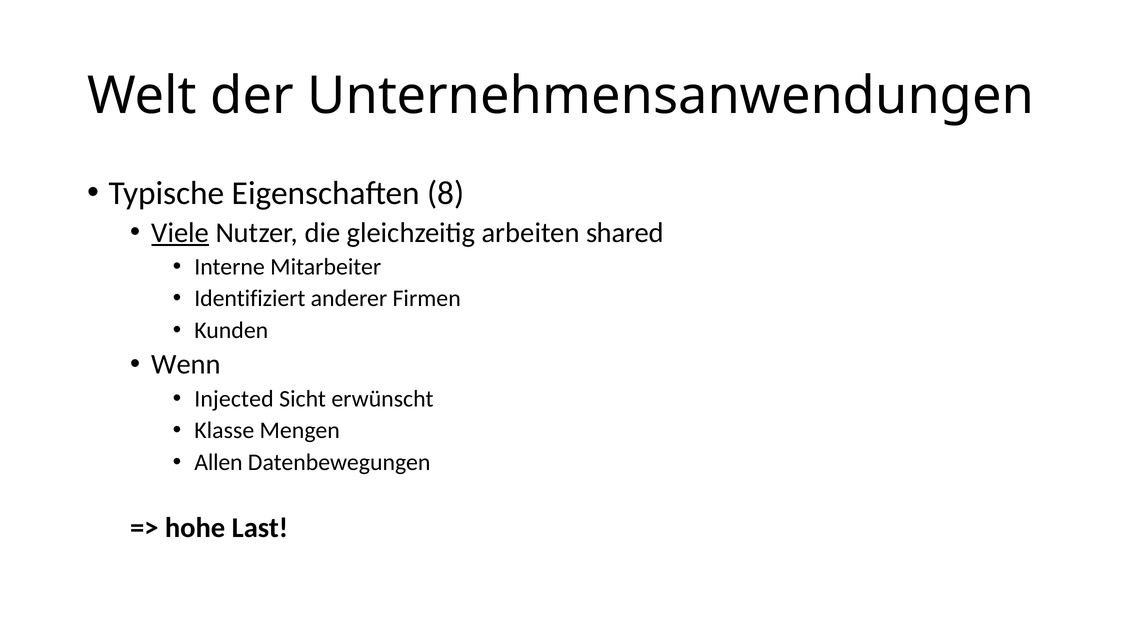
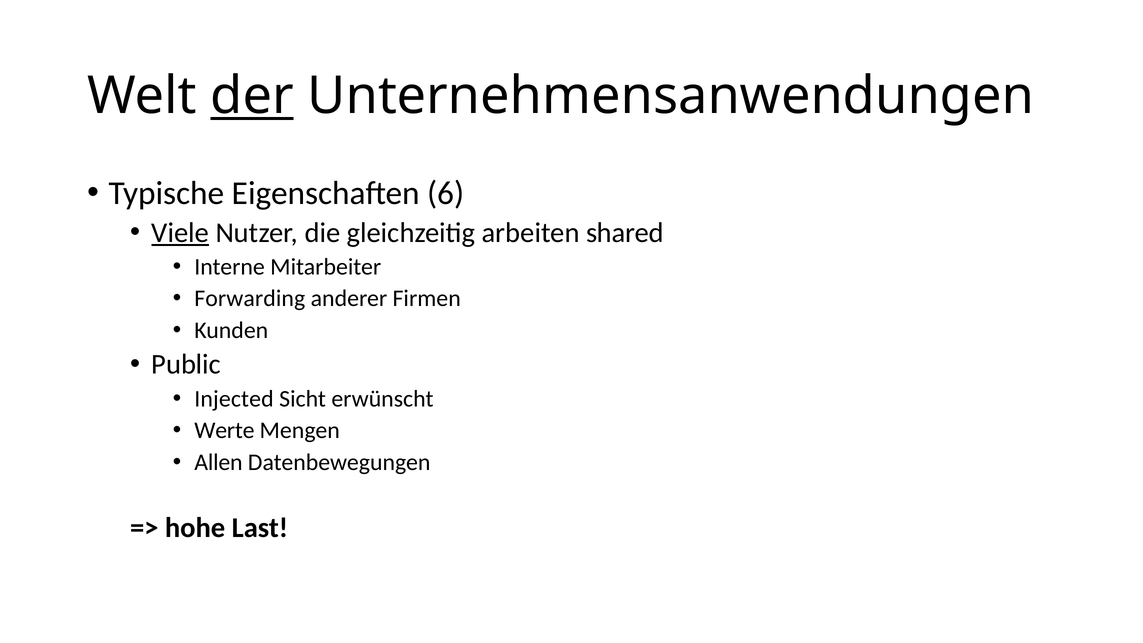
der underline: none -> present (252, 96)
8: 8 -> 6 (446, 193)
Identifiziert: Identifiziert -> Forwarding (250, 299)
Wenn: Wenn -> Public (186, 364)
Klasse: Klasse -> Werte (224, 430)
